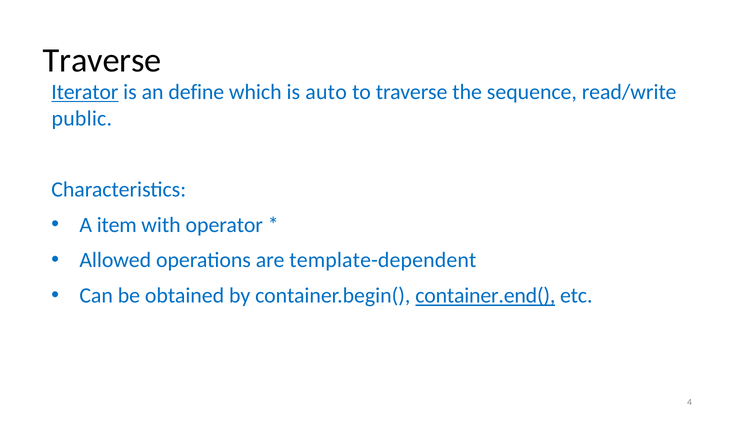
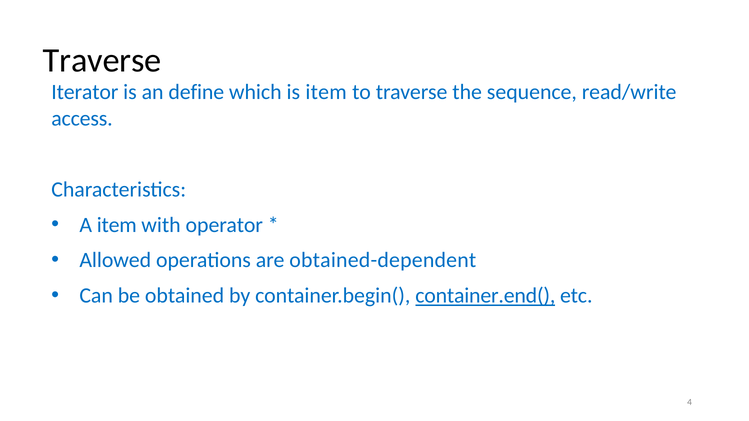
Iterator underline: present -> none (85, 92)
is auto: auto -> item (326, 92)
public: public -> access (82, 118)
template-dependent: template-dependent -> obtained-dependent (383, 260)
